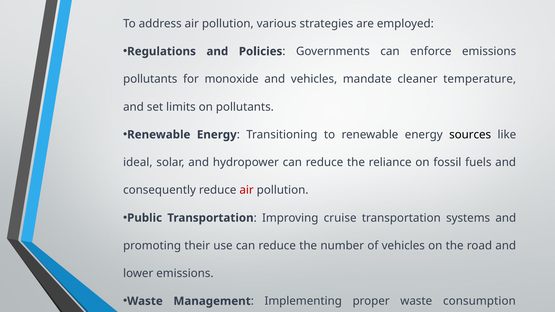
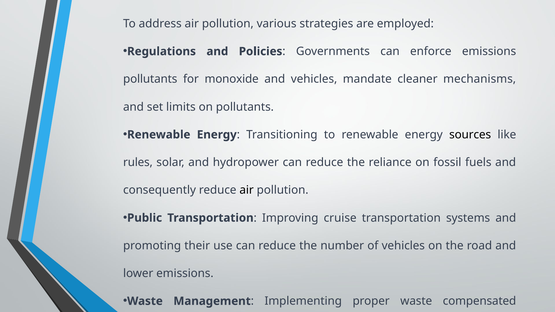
temperature: temperature -> mechanisms (480, 79)
ideal: ideal -> rules (138, 162)
air colour: red -> black (247, 190)
consumption: consumption -> compensated (479, 301)
